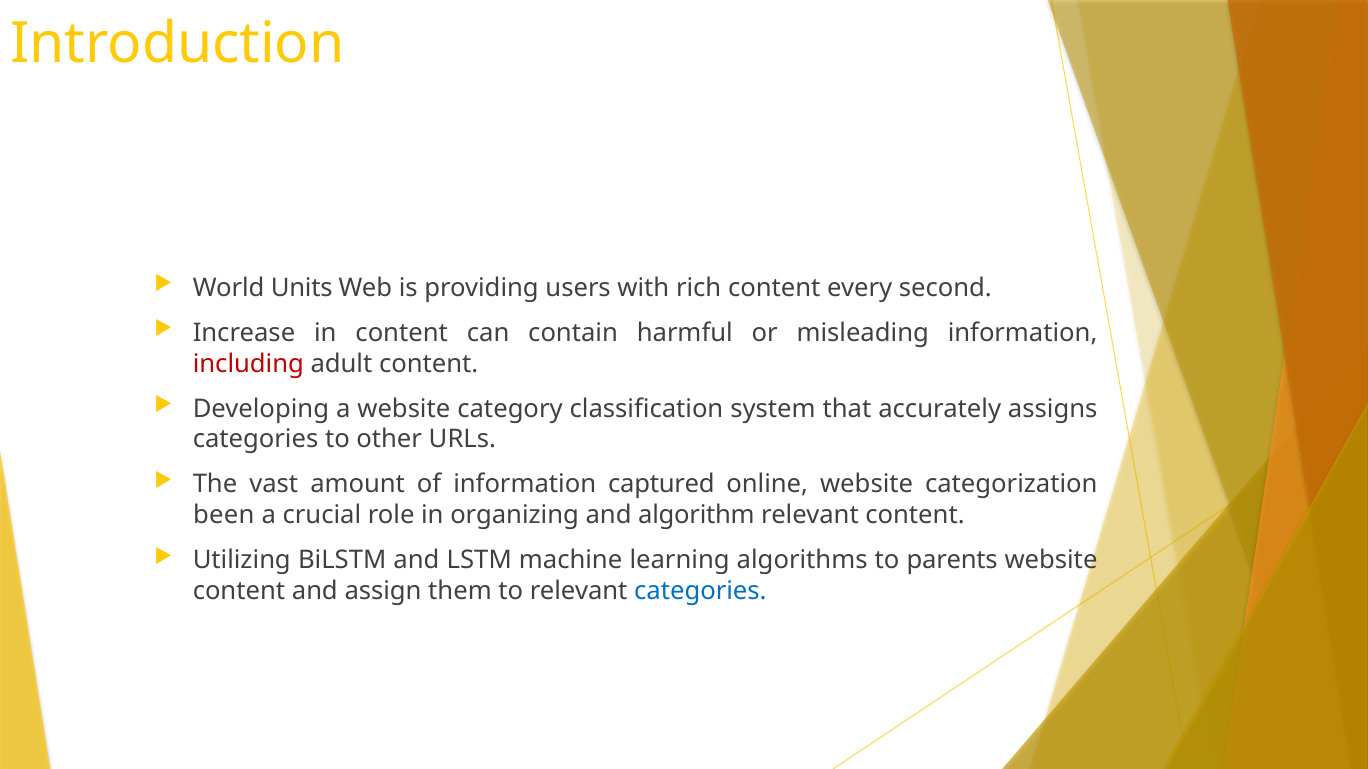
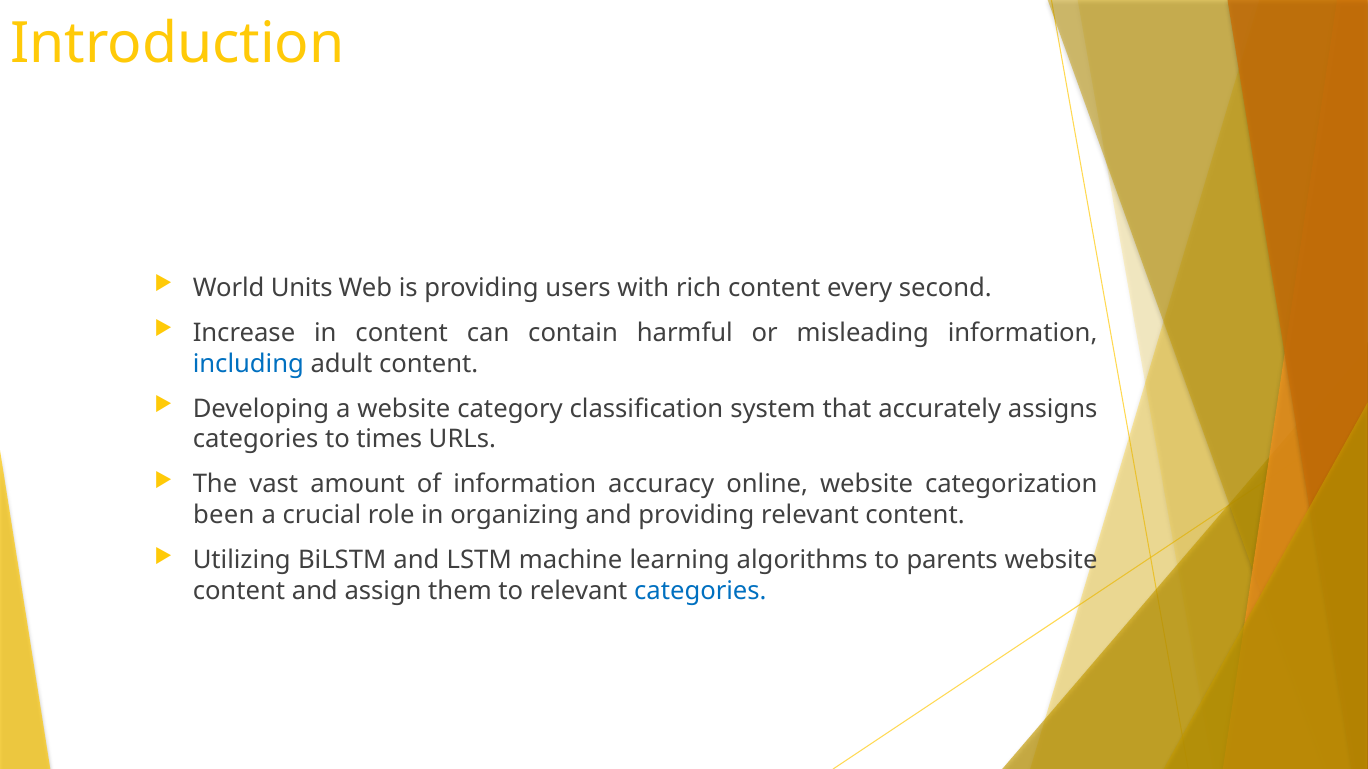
including colour: red -> blue (248, 364)
other: other -> times (389, 440)
captured: captured -> accuracy (661, 485)
and algorithm: algorithm -> providing (696, 515)
